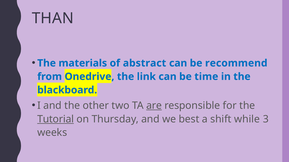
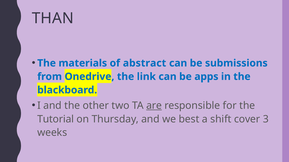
recommend: recommend -> submissions (236, 63)
time: time -> apps (206, 77)
Tutorial underline: present -> none (56, 119)
while: while -> cover (247, 119)
